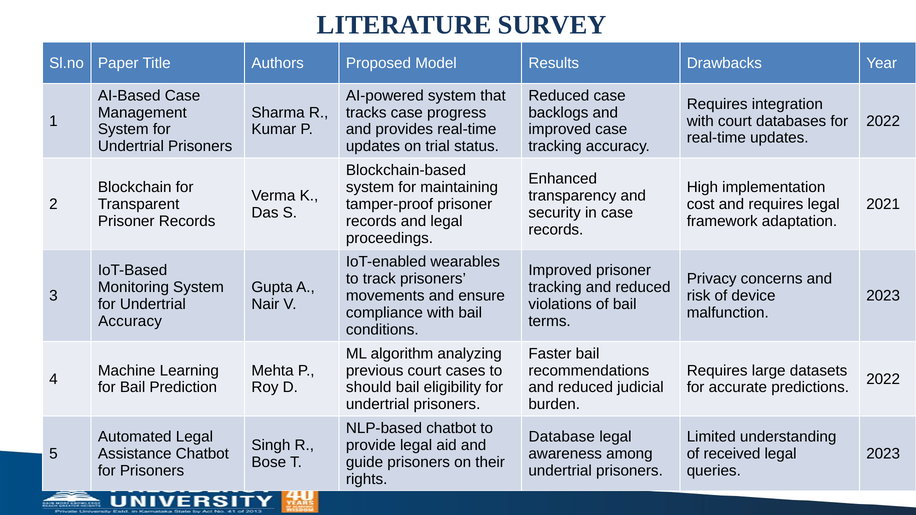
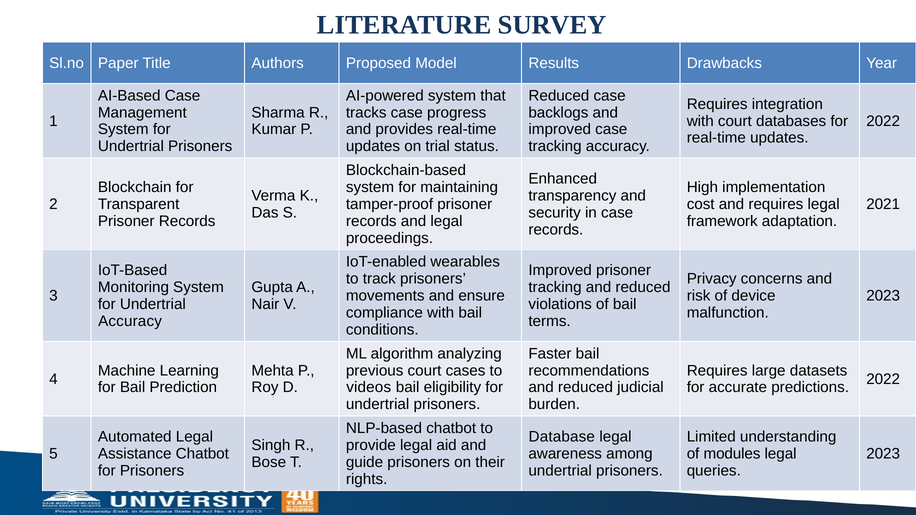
should: should -> videos (369, 388)
received: received -> modules (732, 454)
